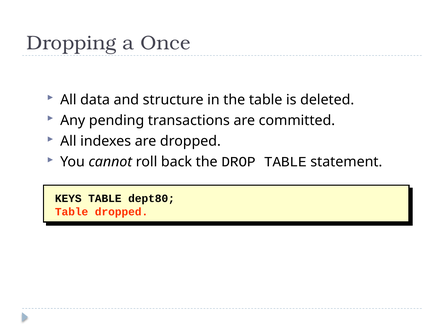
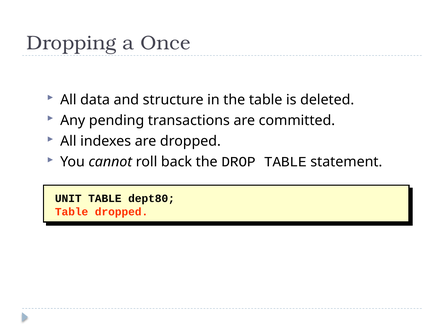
KEYS: KEYS -> UNIT (68, 198)
